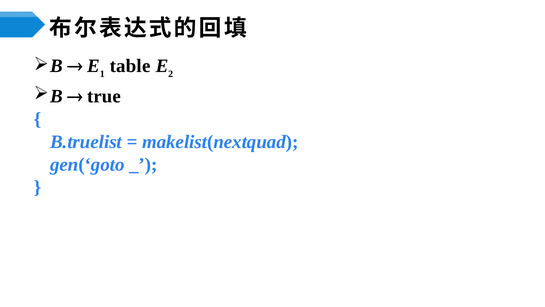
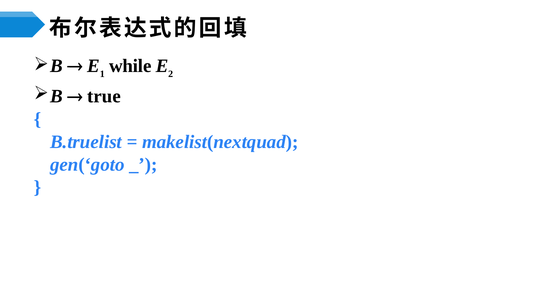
table: table -> while (130, 66)
